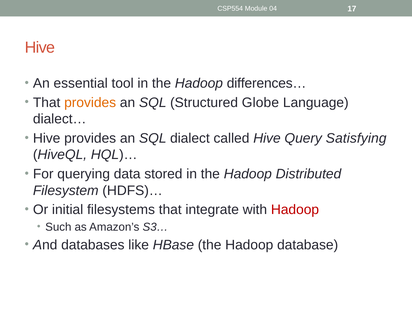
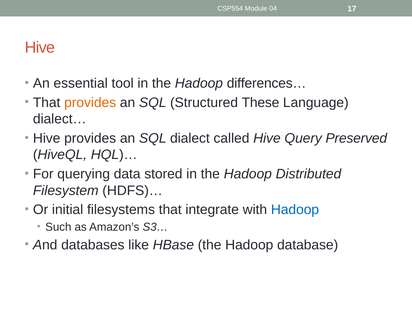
Globe: Globe -> These (261, 103)
Satisfying: Satisfying -> Preserved (356, 138)
Hadoop colour: red -> blue (295, 210)
